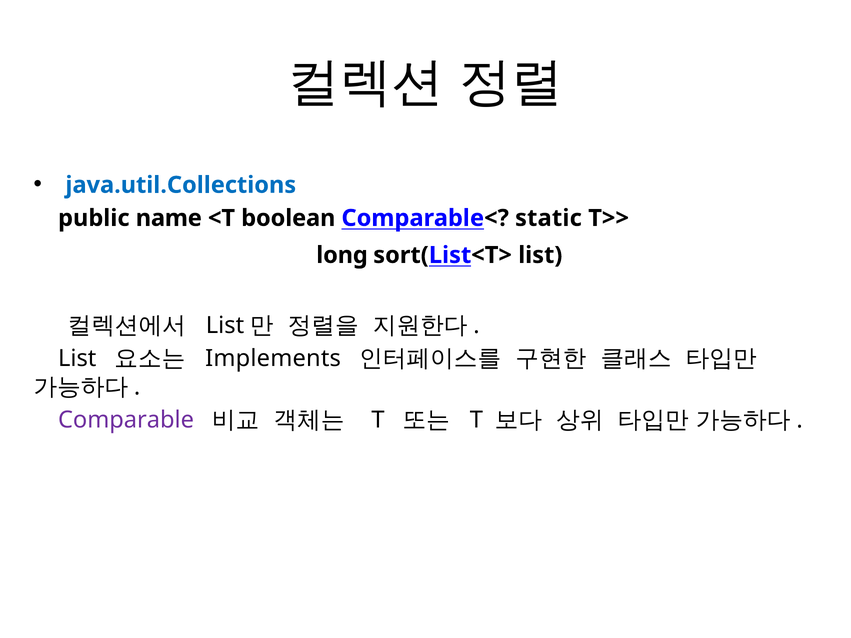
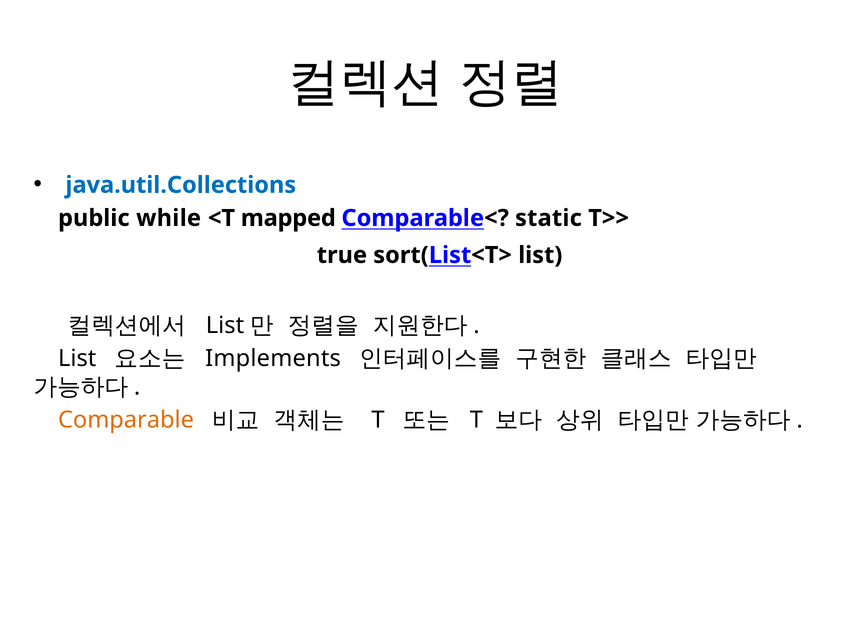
name: name -> while (169, 218)
boolean: boolean -> mapped (288, 218)
long: long -> true (342, 255)
Comparable colour: purple -> orange (126, 420)
